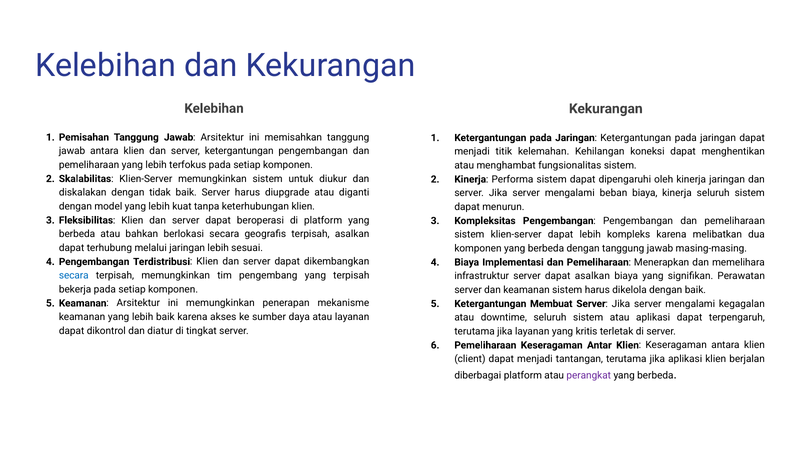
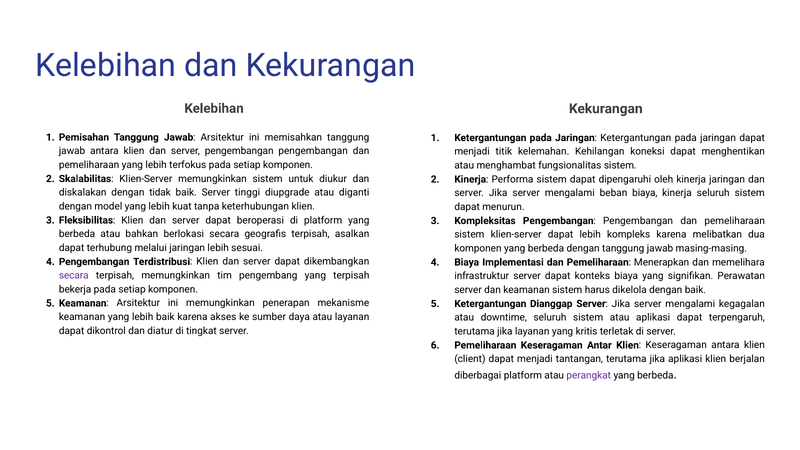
server ketergantungan: ketergantungan -> pengembangan (239, 151)
Server harus: harus -> tinggi (247, 193)
secara colour: blue -> purple (74, 276)
dapat asalkan: asalkan -> konteks (592, 276)
Membuat: Membuat -> Dianggap (551, 304)
